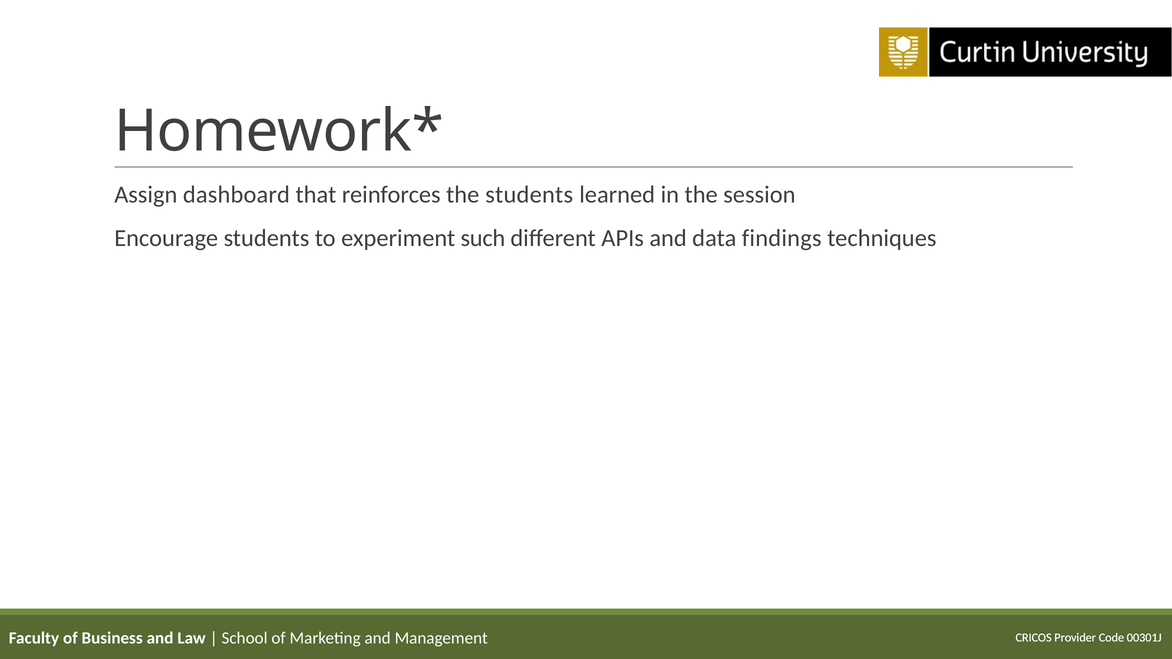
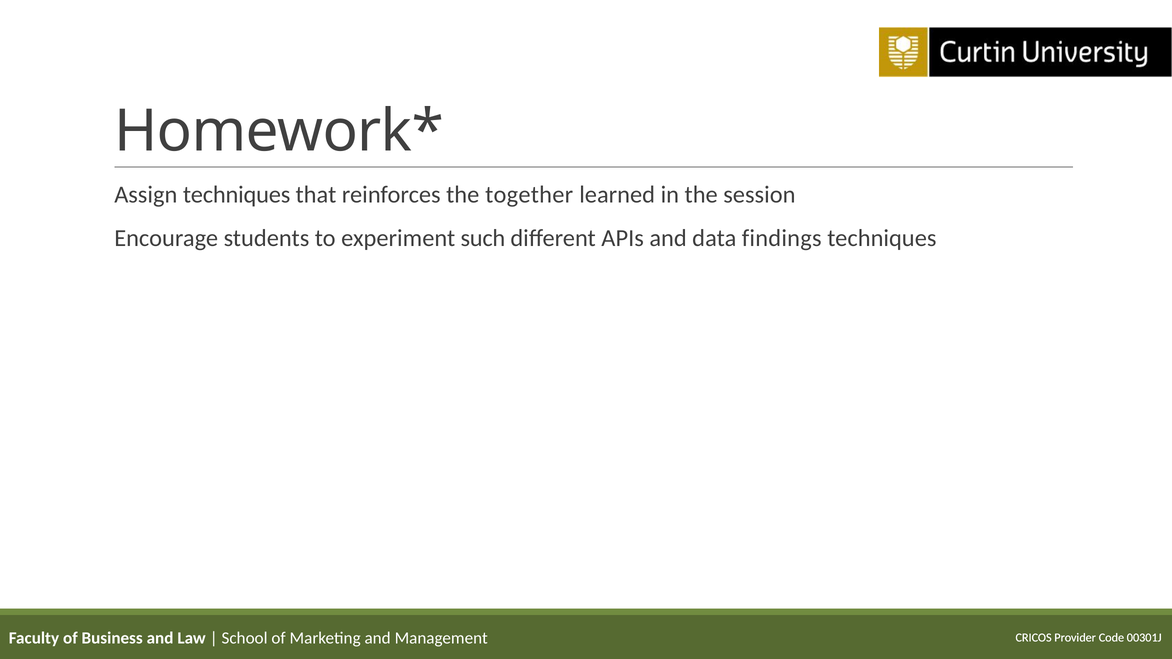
Assign dashboard: dashboard -> techniques (237, 195)
the students: students -> together (529, 195)
